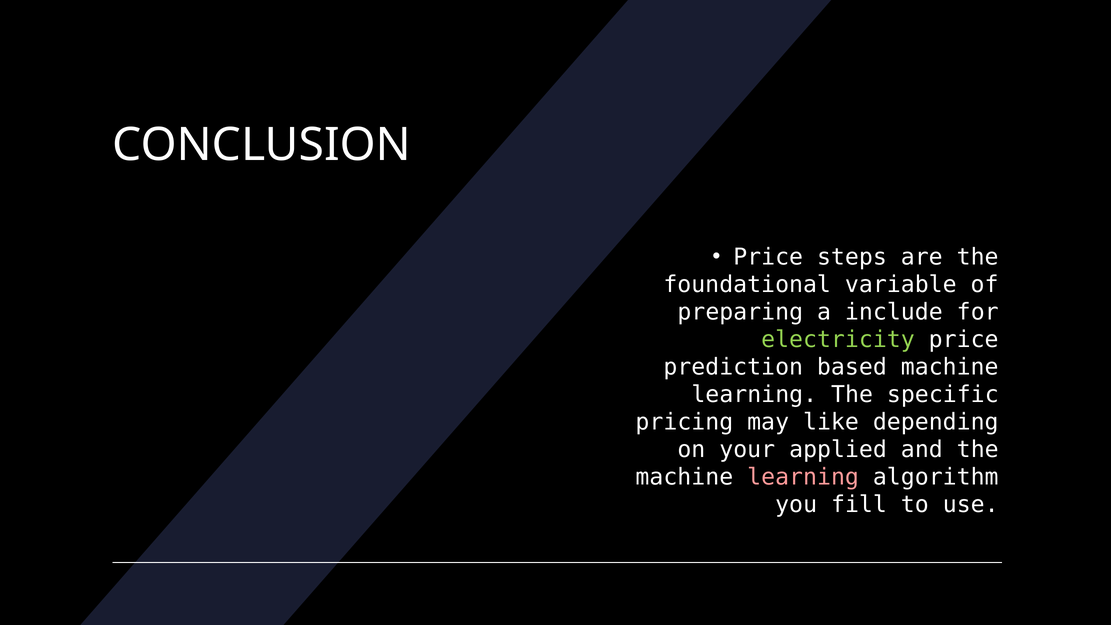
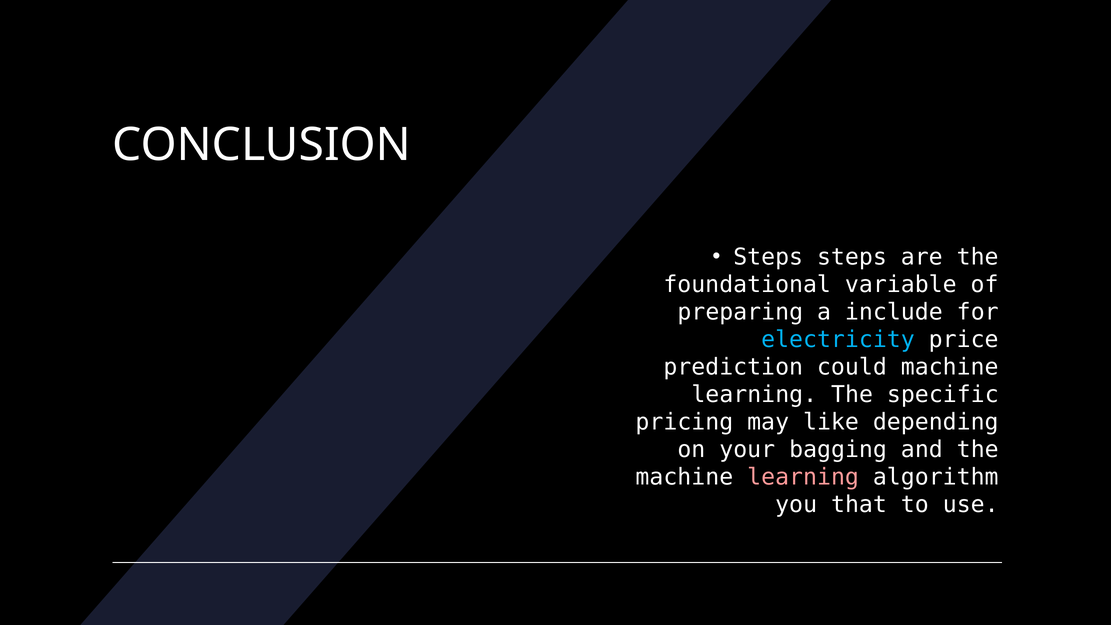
Price: Price -> Steps (768, 257)
electricity colour: light green -> light blue (838, 339)
based: based -> could (852, 367)
applied: applied -> bagging (838, 449)
fill: fill -> that (859, 504)
